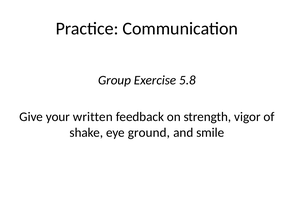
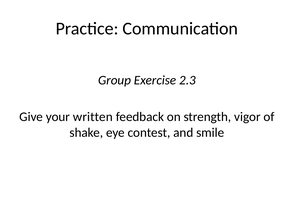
5.8: 5.8 -> 2.3 (187, 80)
ground: ground -> contest (149, 132)
